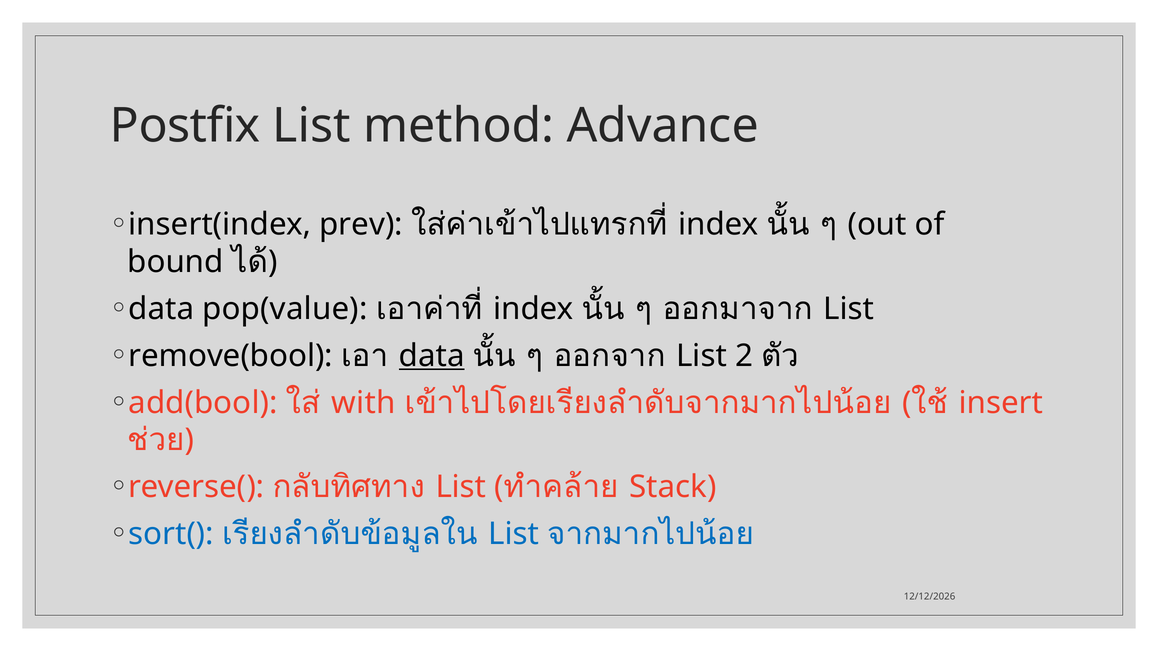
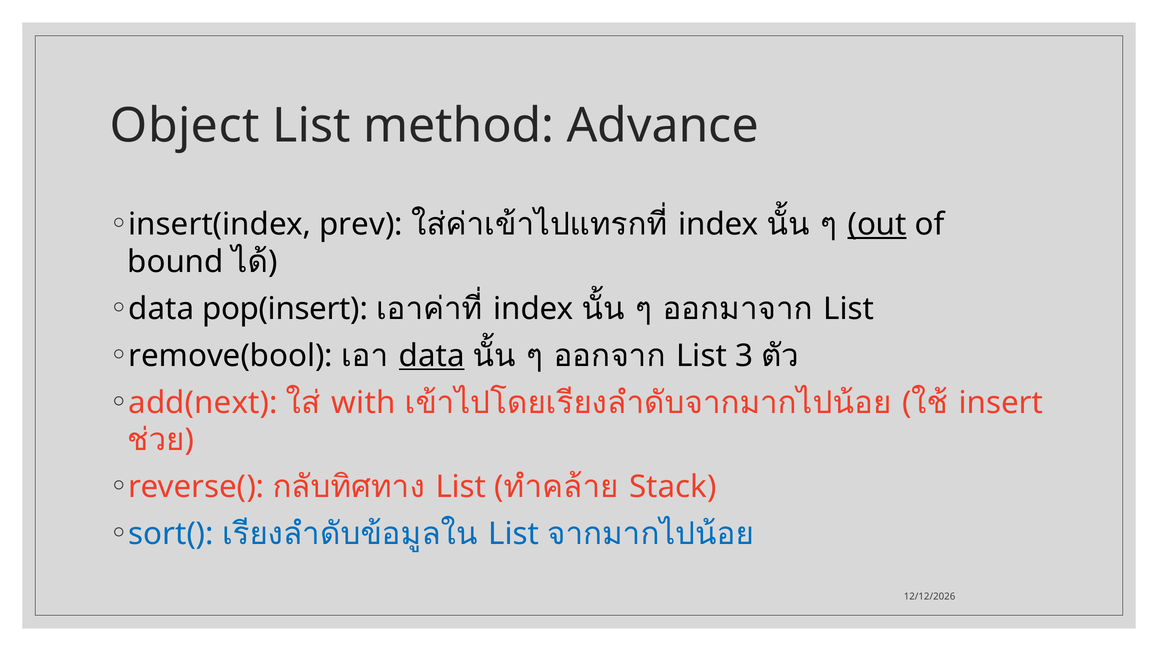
Postfix: Postfix -> Object (185, 126)
out underline: none -> present (877, 225)
pop(value: pop(value -> pop(insert (285, 309)
2: 2 -> 3 (744, 356)
add(bool: add(bool -> add(next (203, 403)
